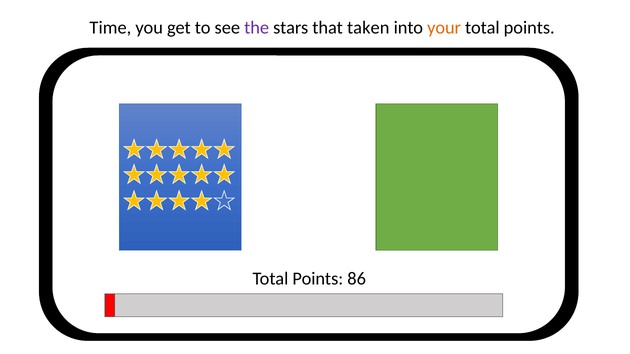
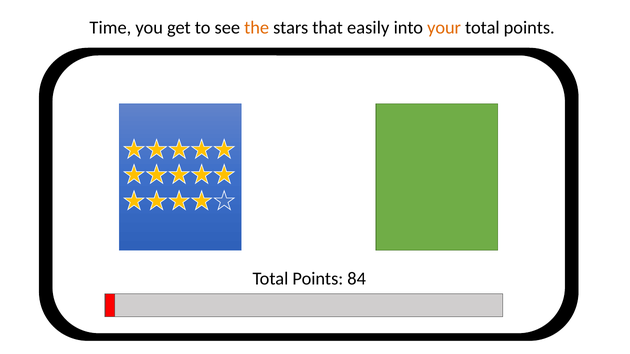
the colour: purple -> orange (257, 28)
taken: taken -> easily (368, 28)
86: 86 -> 84 (357, 279)
